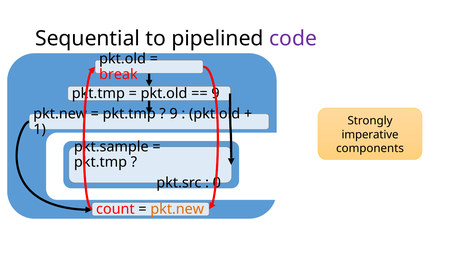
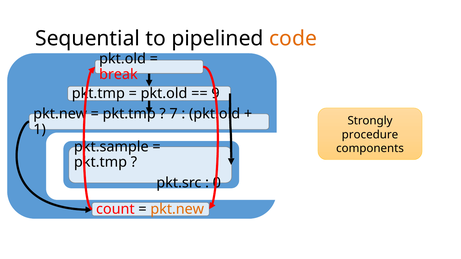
code colour: purple -> orange (293, 39)
9: 9 -> 7 (174, 114)
imperative: imperative -> procedure (370, 135)
